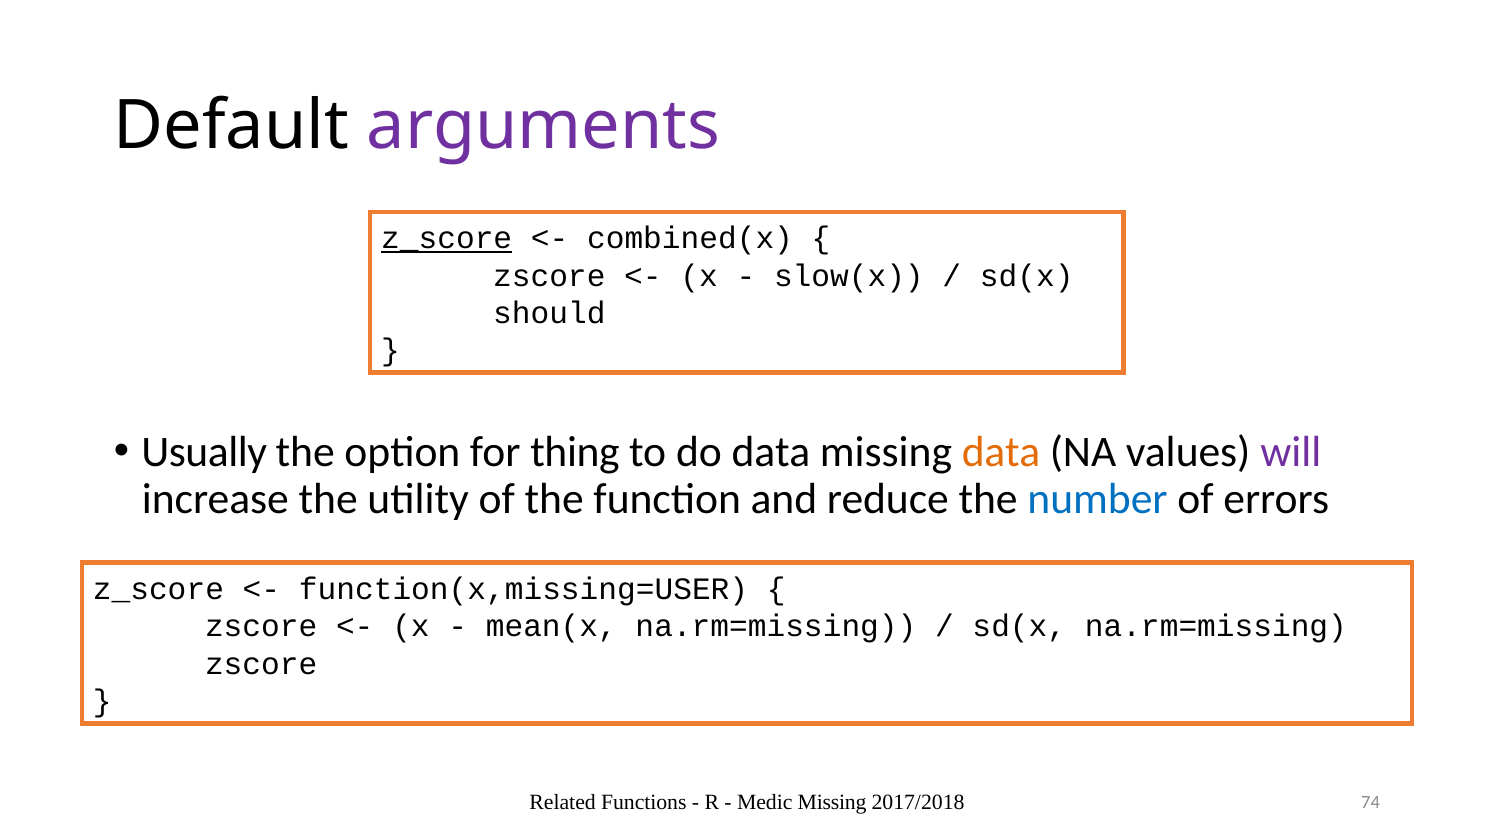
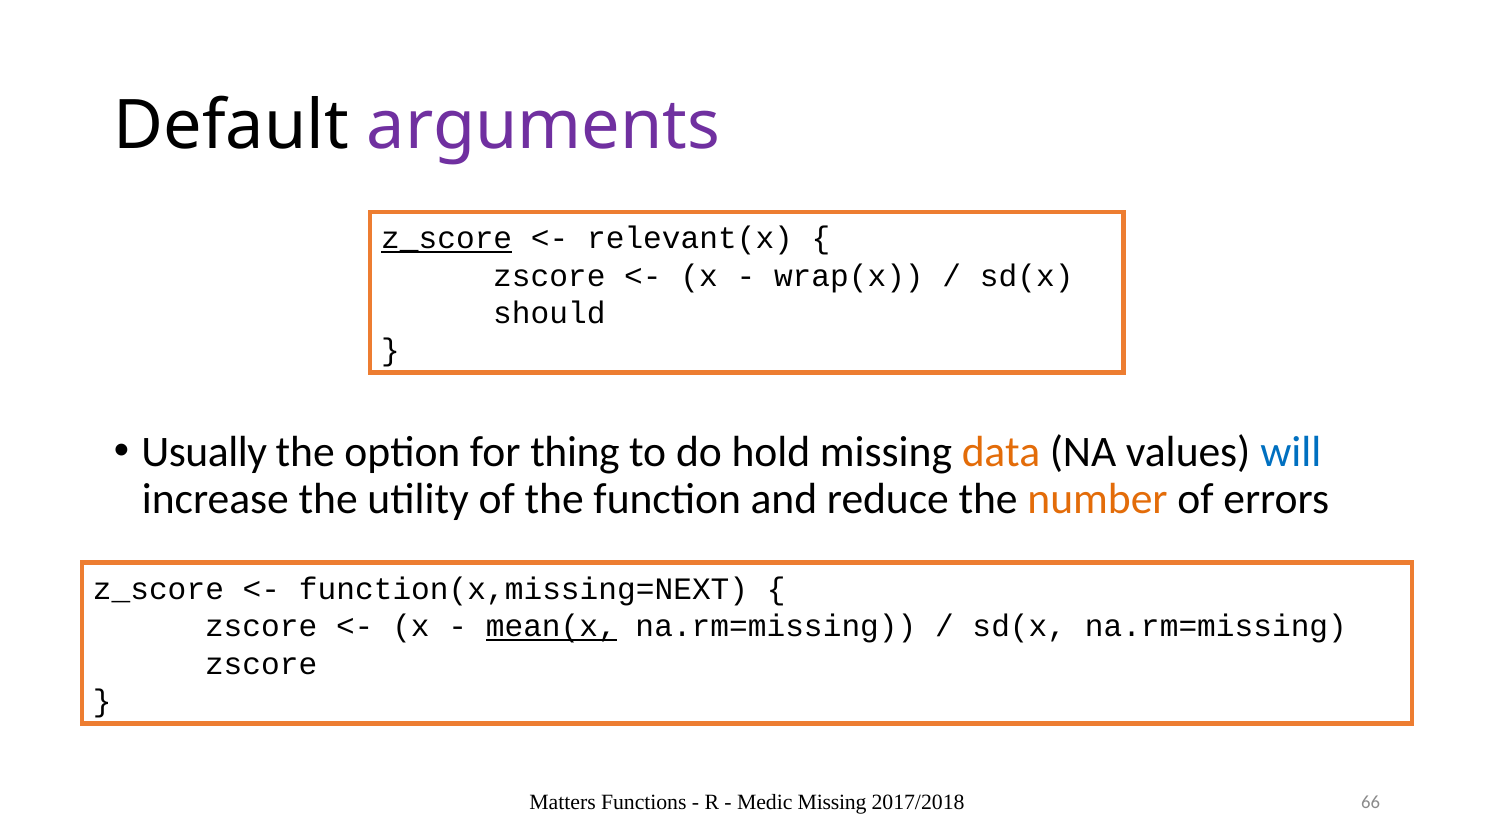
combined(x: combined(x -> relevant(x (690, 239)
slow(x: slow(x -> wrap(x (849, 276)
do data: data -> hold (771, 452)
will colour: purple -> blue (1291, 452)
number colour: blue -> orange (1098, 499)
function(x,missing=USER: function(x,missing=USER -> function(x,missing=NEXT (524, 589)
mean(x underline: none -> present (551, 627)
Related: Related -> Matters (563, 803)
74: 74 -> 66 (1371, 802)
